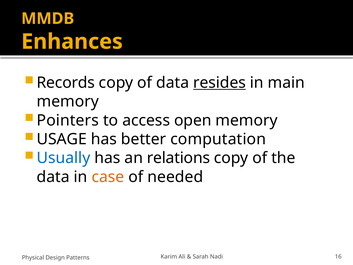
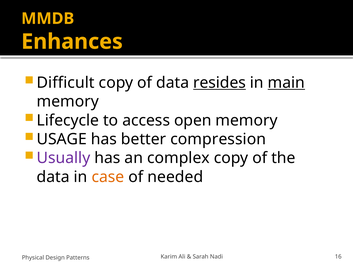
Records: Records -> Difficult (66, 83)
main underline: none -> present (286, 83)
Pointers: Pointers -> Lifecycle (68, 120)
computation: computation -> compression (218, 139)
Usually colour: blue -> purple (63, 158)
relations: relations -> complex (178, 158)
